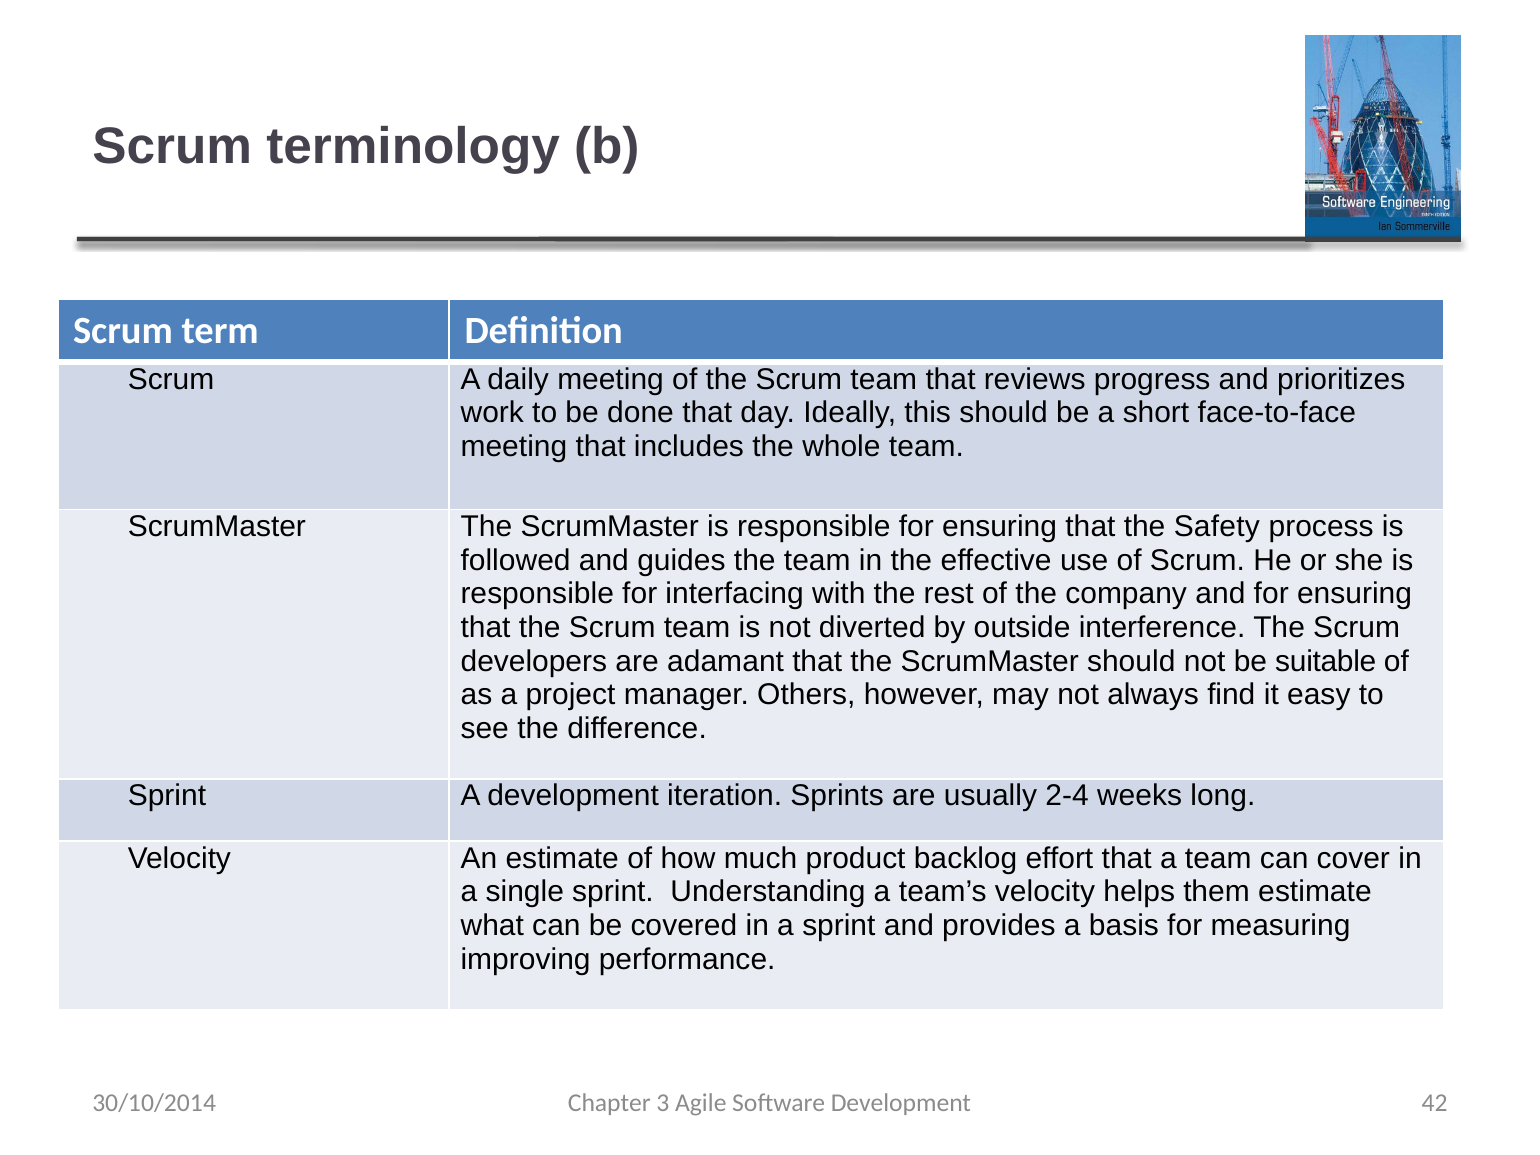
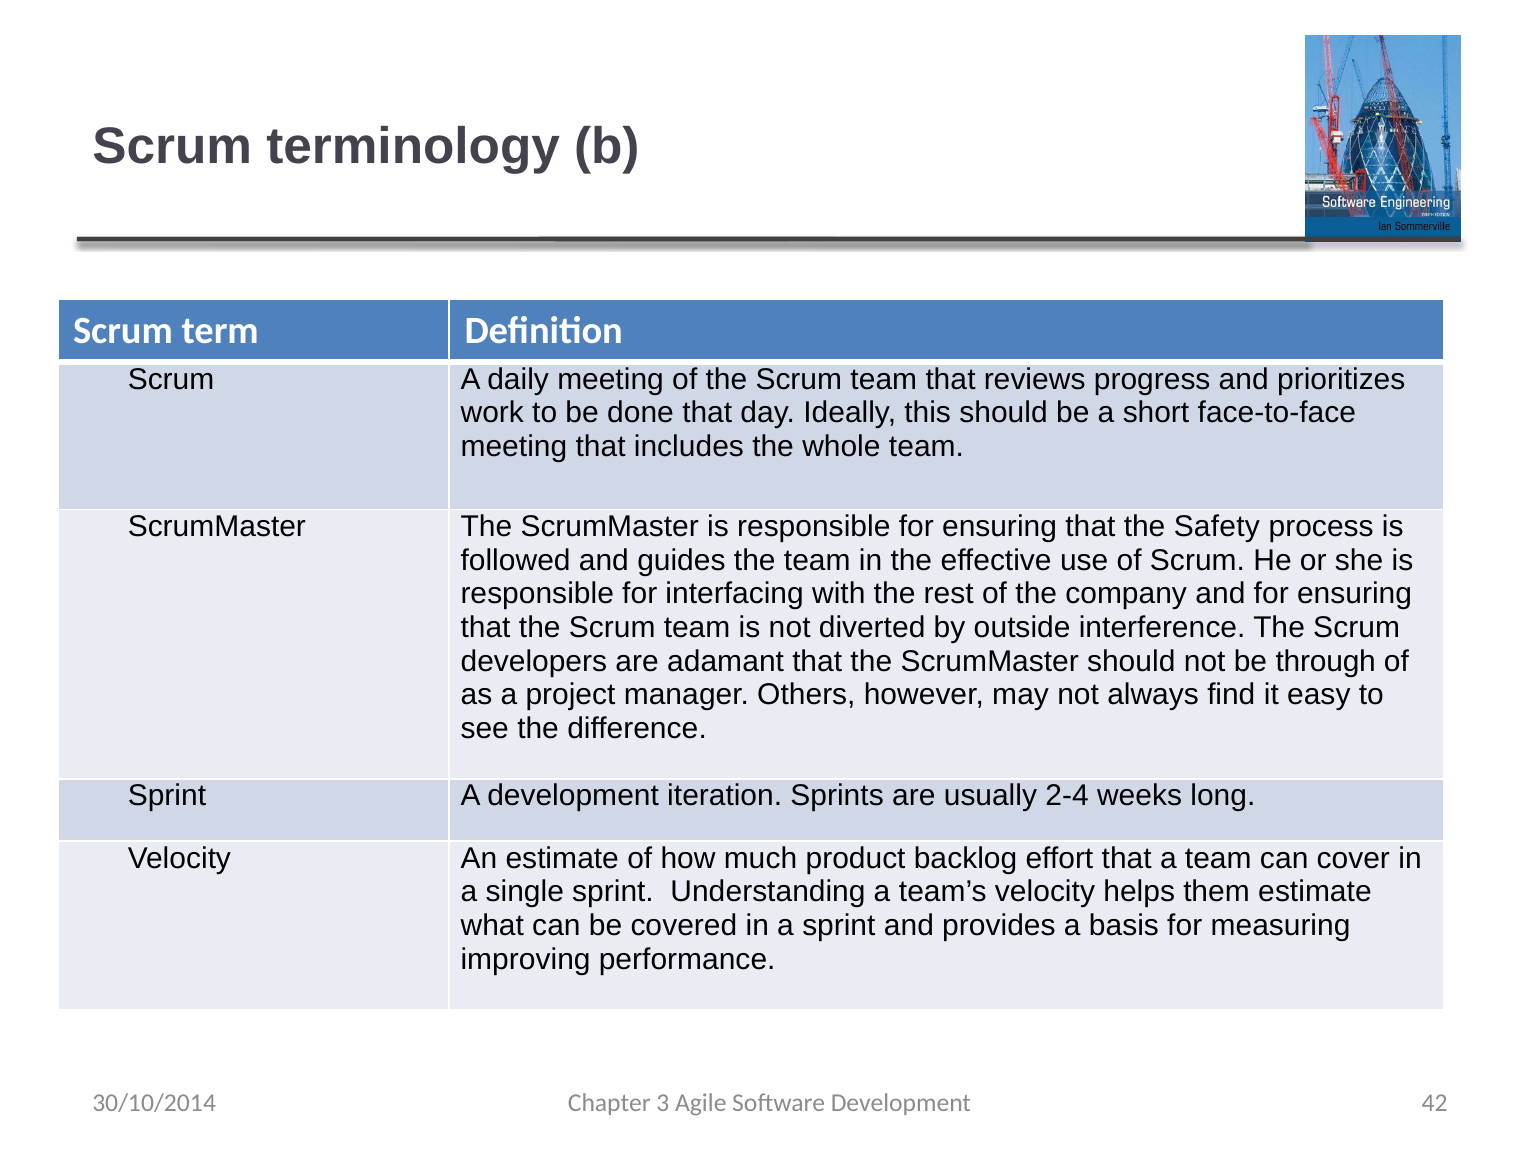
suitable: suitable -> through (1326, 661)
